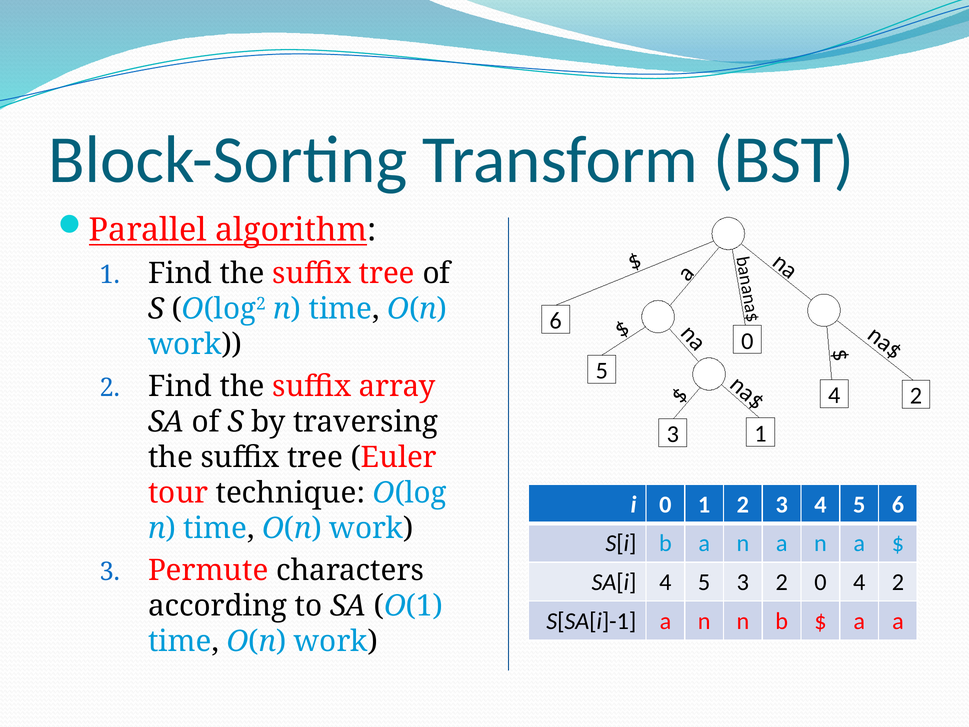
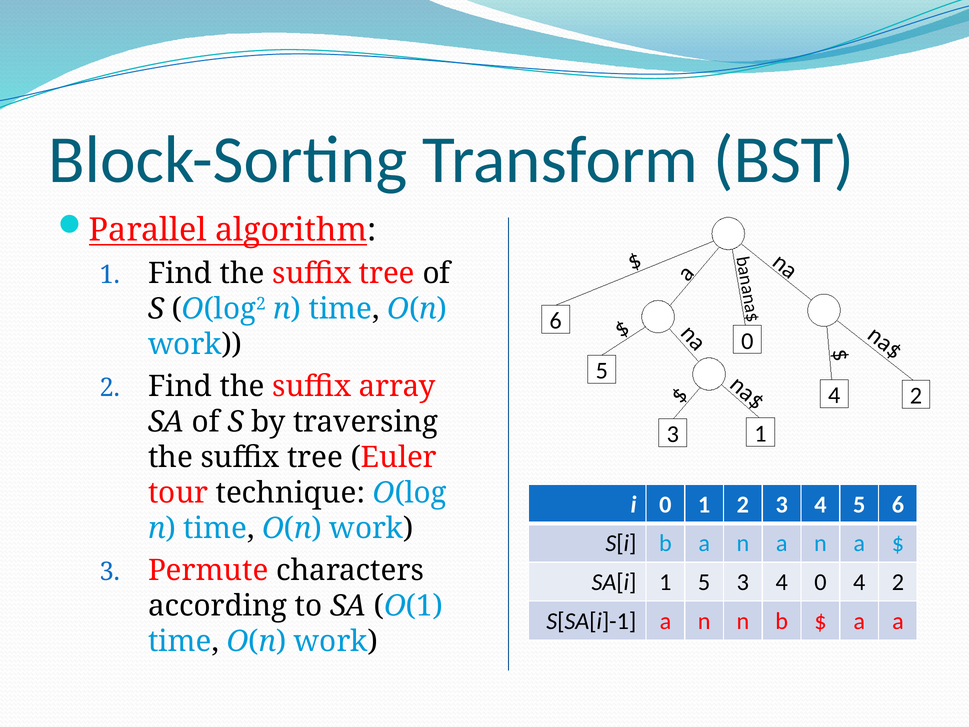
SA[i 4: 4 -> 1 (665, 582)
5 3 2: 2 -> 4 (782, 582)
